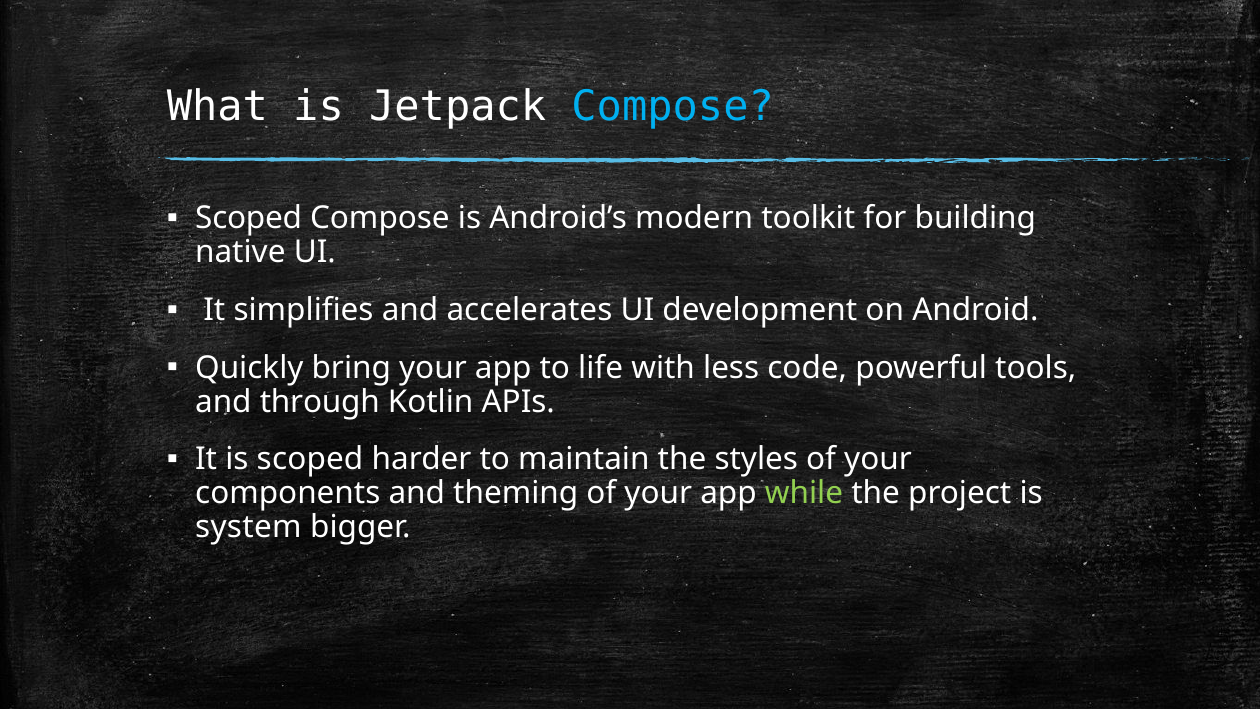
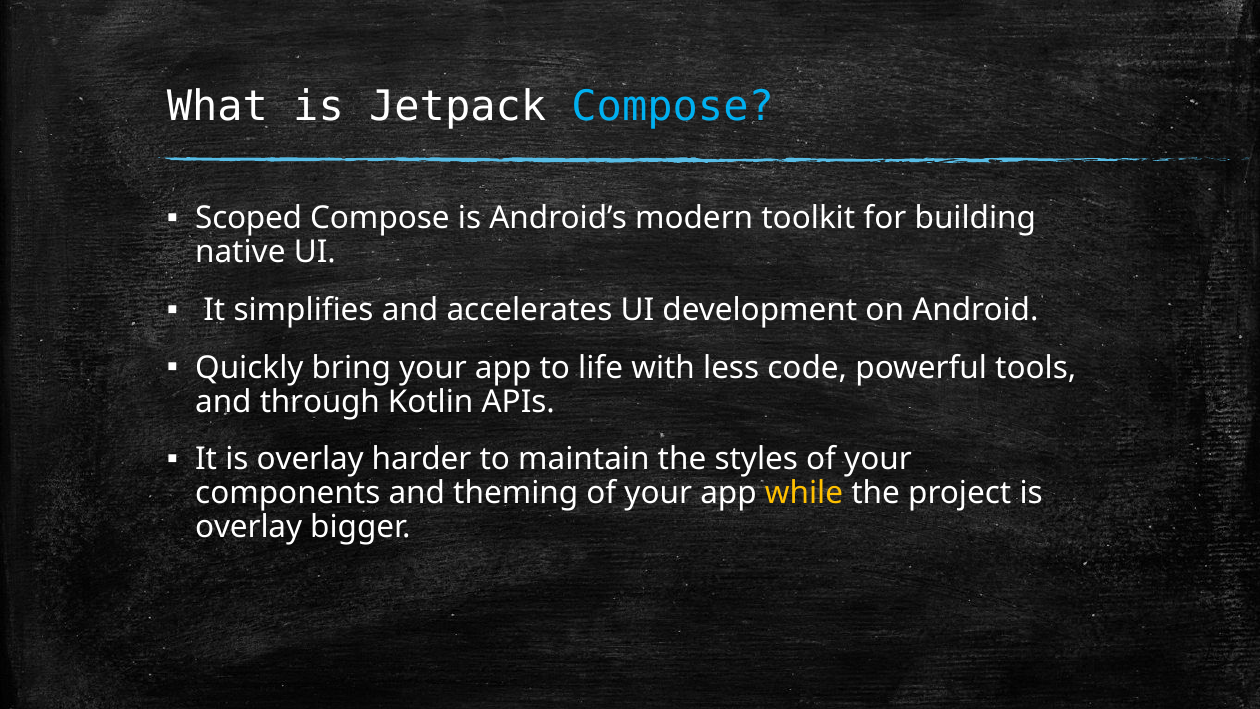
It is scoped: scoped -> overlay (310, 459)
while colour: light green -> yellow (804, 493)
system: system -> overlay (249, 527)
